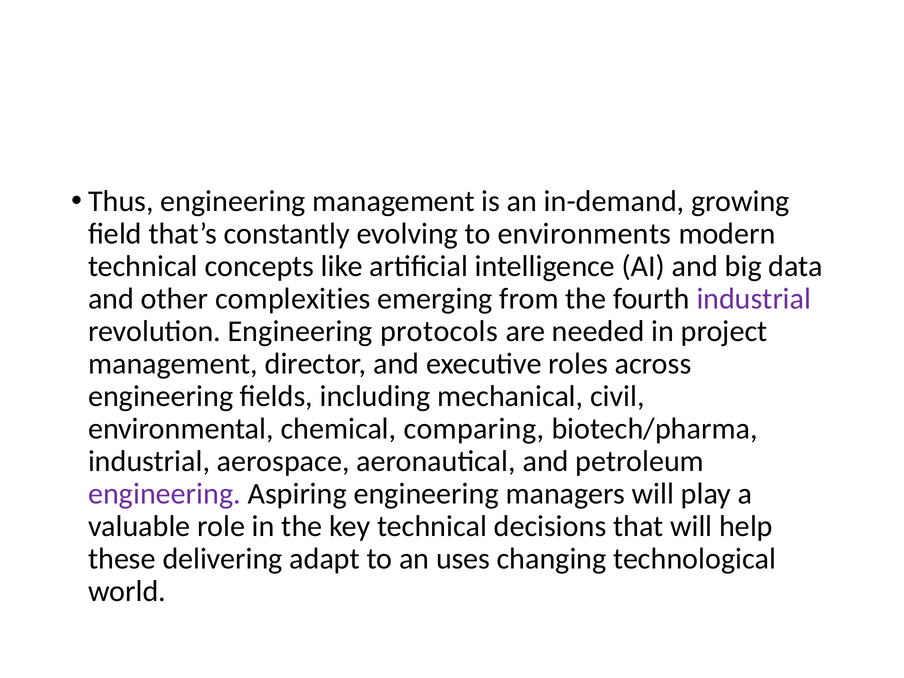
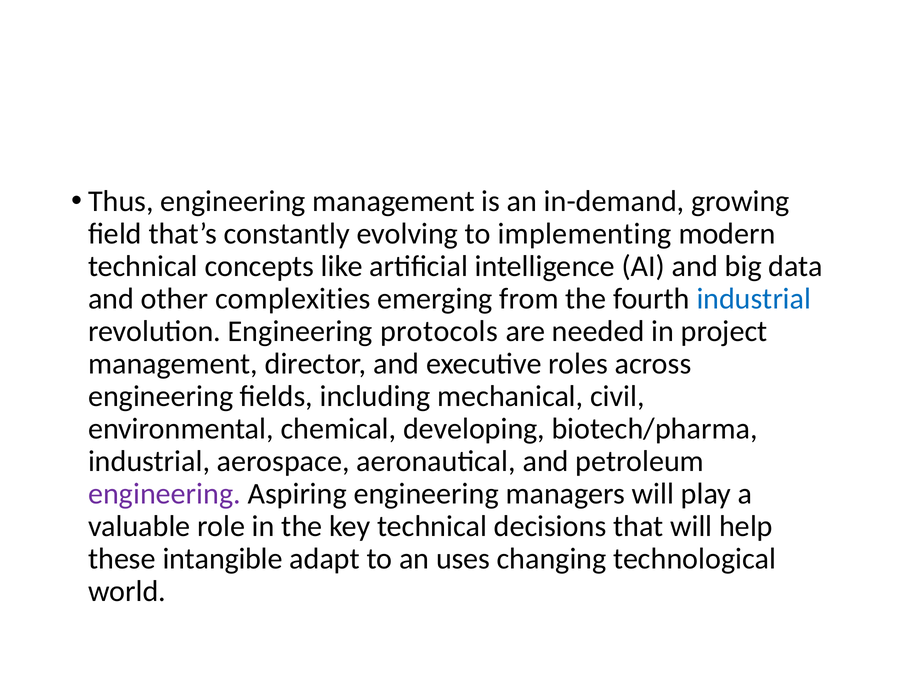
environments: environments -> implementing (584, 234)
industrial colour: purple -> blue (754, 299)
comparing: comparing -> developing (474, 429)
delivering: delivering -> intangible (223, 559)
